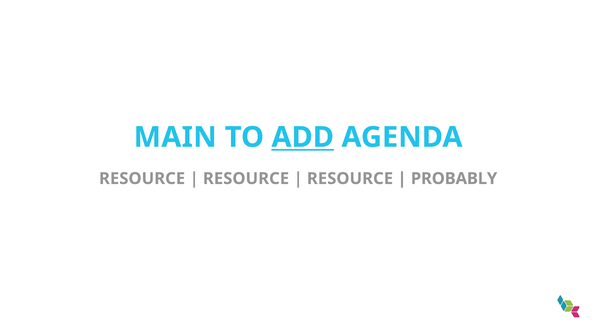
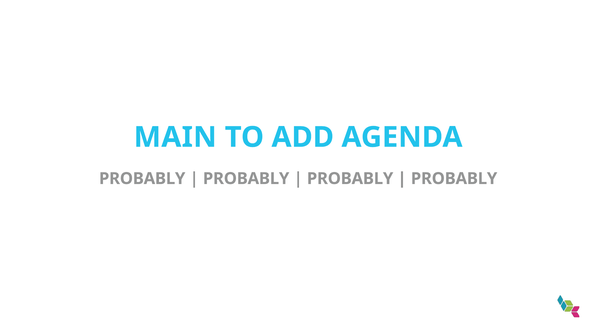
ADD underline: present -> none (303, 137)
RESOURCE: RESOURCE -> PROBABLY (142, 179)
RESOURCE: RESOURCE -> PROBABLY (246, 179)
RESOURCE: RESOURCE -> PROBABLY (350, 179)
